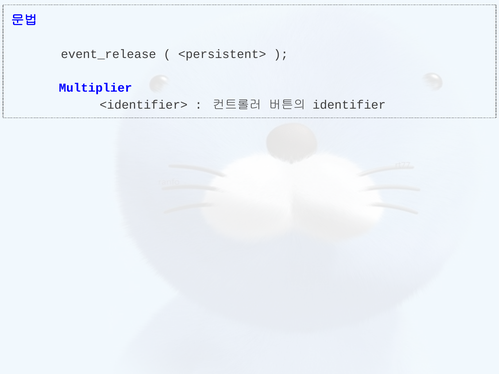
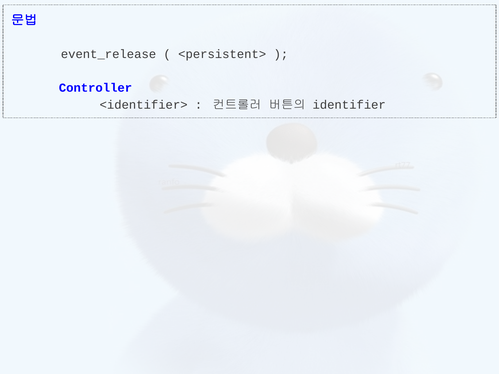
Multiplier: Multiplier -> Controller (95, 88)
